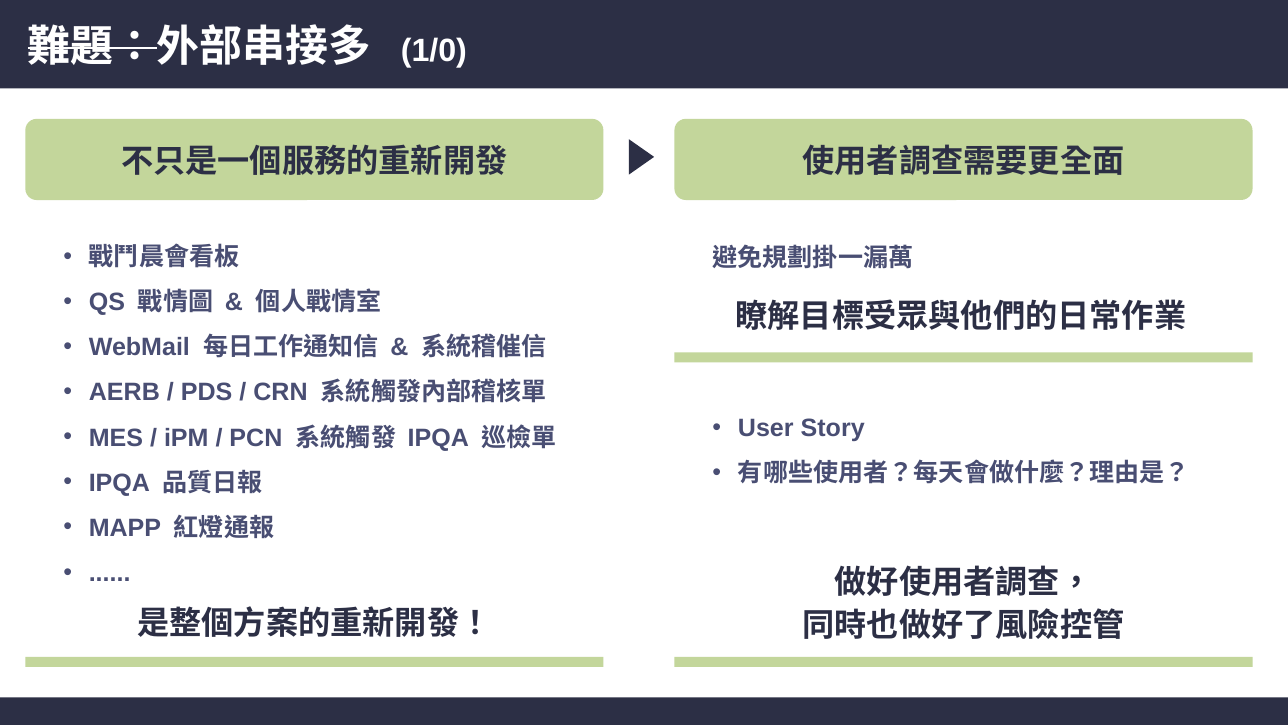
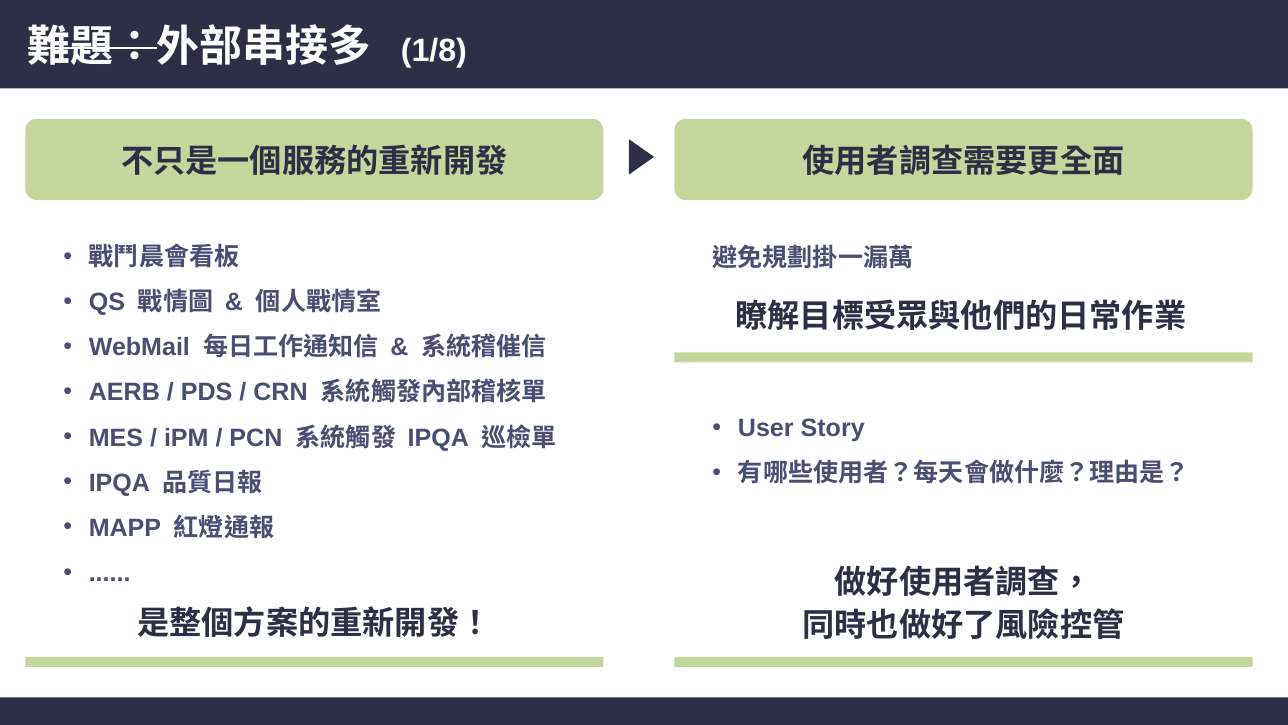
1/0: 1/0 -> 1/8 (434, 50)
